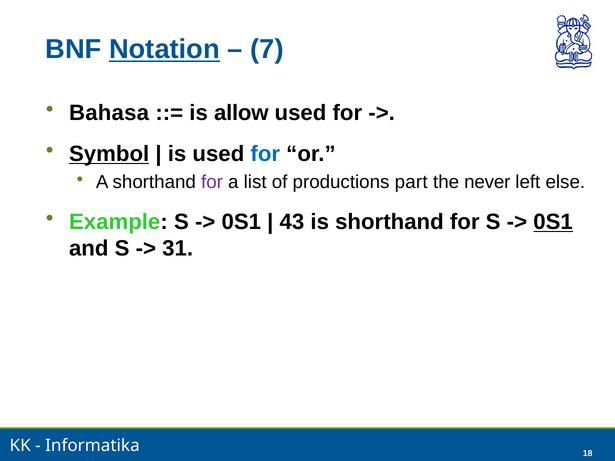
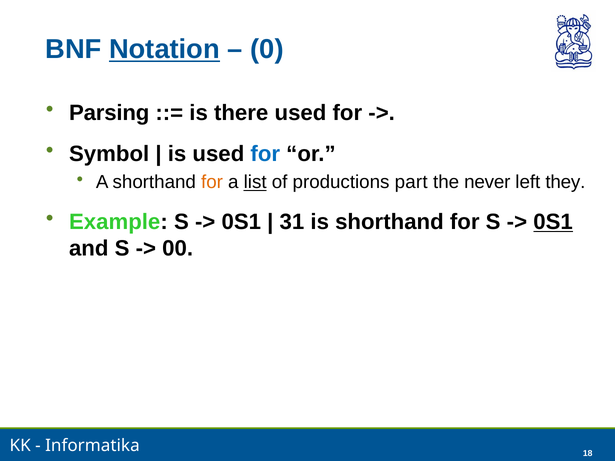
7: 7 -> 0 (267, 49)
Bahasa: Bahasa -> Parsing (109, 113)
allow: allow -> there (241, 113)
Symbol underline: present -> none (109, 154)
for colour: purple -> orange (212, 182)
list underline: none -> present (255, 182)
else: else -> they (565, 182)
43: 43 -> 31 (292, 222)
31: 31 -> 00 (178, 249)
